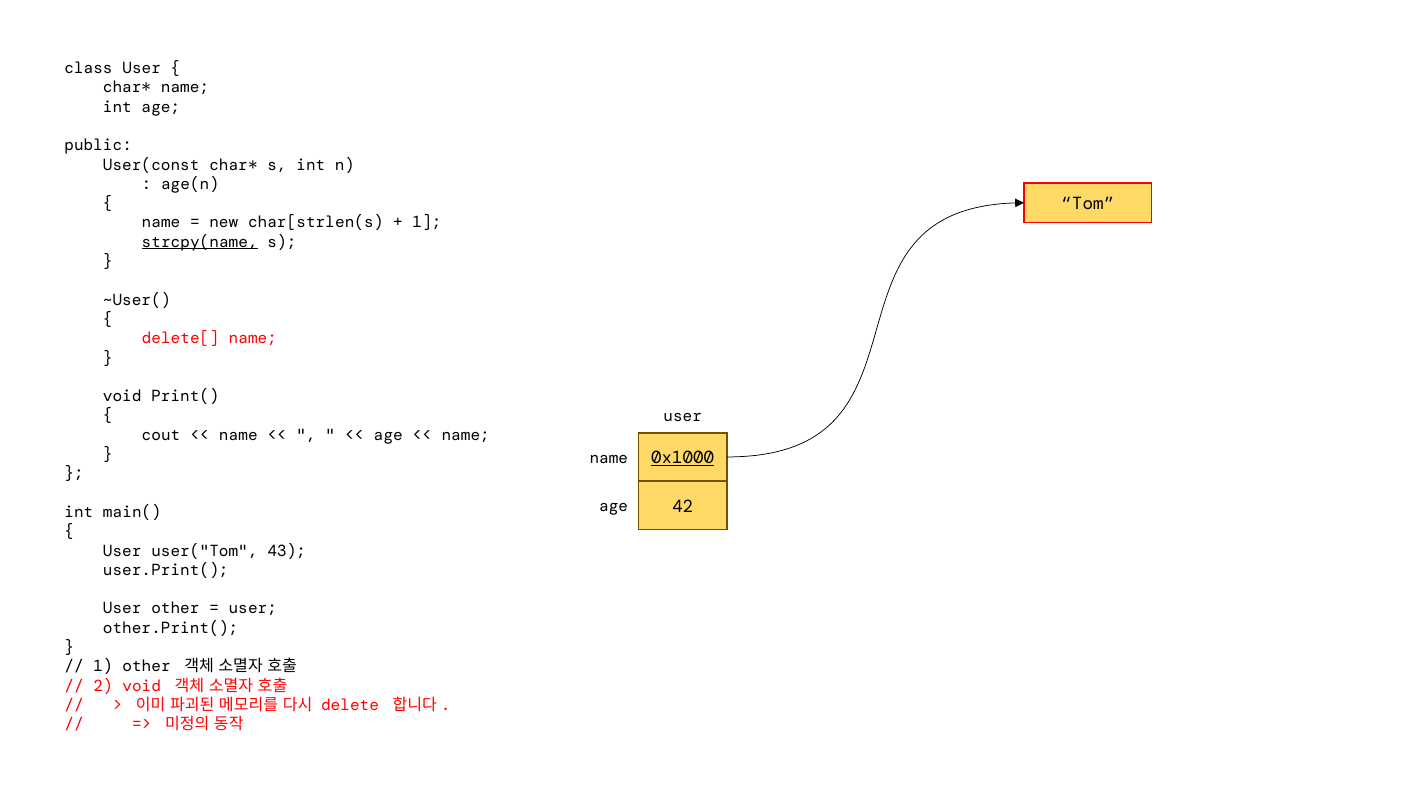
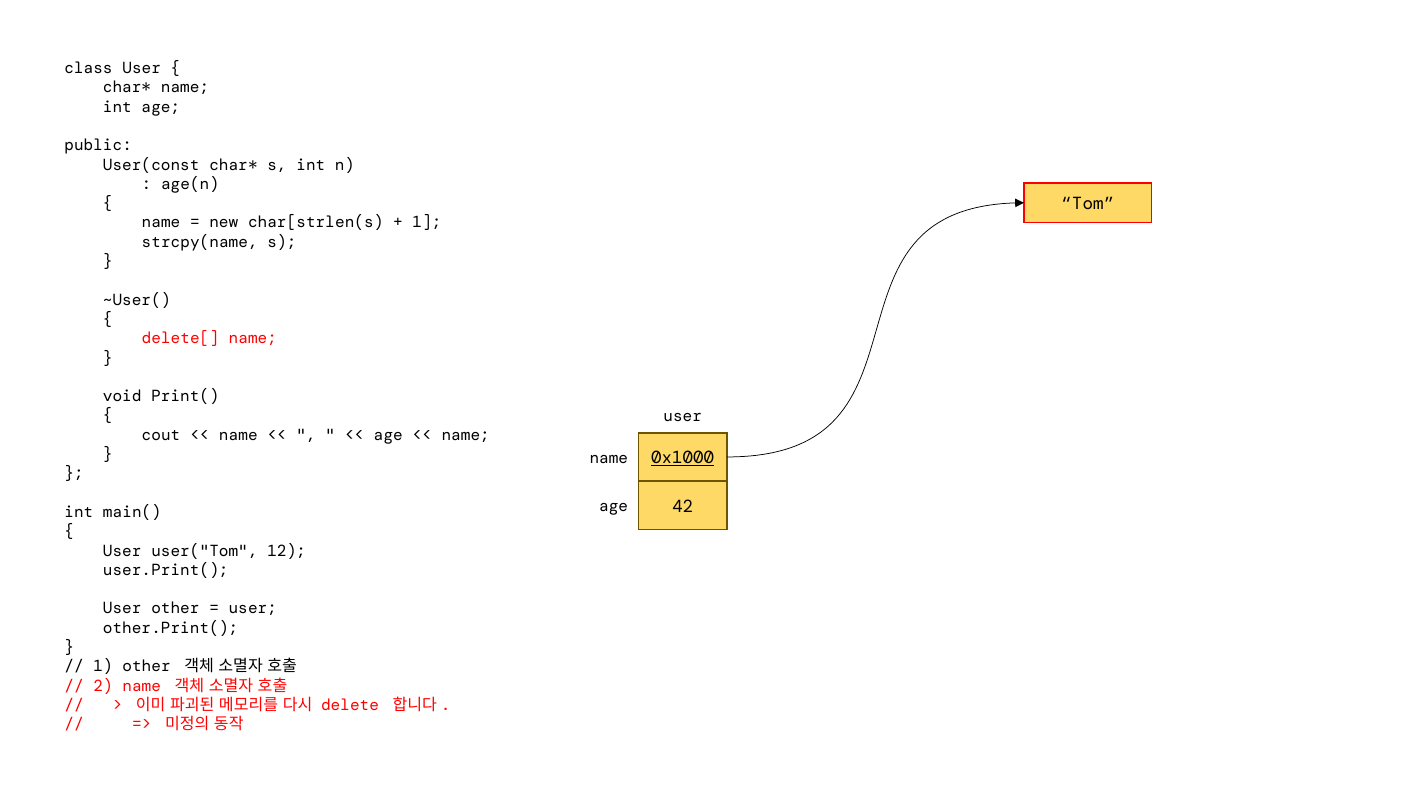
strcpy(name underline: present -> none (200, 242)
43: 43 -> 12 (287, 551)
2 void: void -> name (142, 686)
